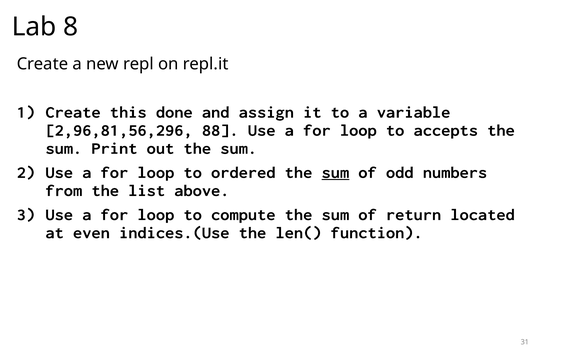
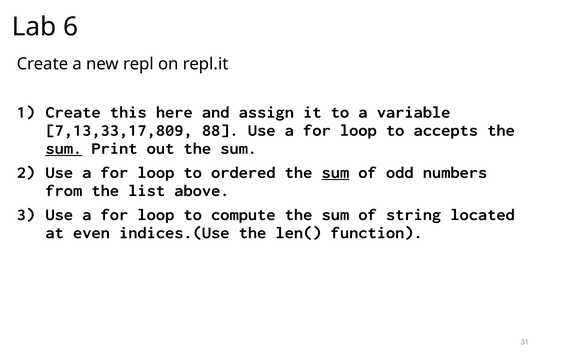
8: 8 -> 6 (71, 27)
done: done -> here (174, 112)
2,96,81,56,296: 2,96,81,56,296 -> 7,13,33,17,809 (119, 130)
sum underline: none -> present (64, 148)
return: return -> string (414, 214)
